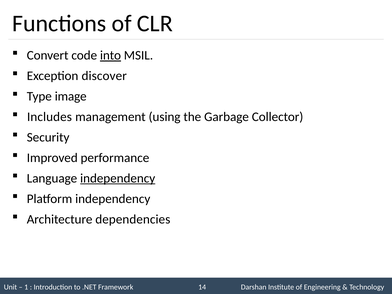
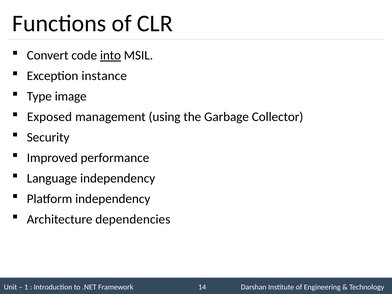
discover: discover -> instance (104, 76)
Includes: Includes -> Exposed (49, 117)
independency underline: present -> none (118, 178)
